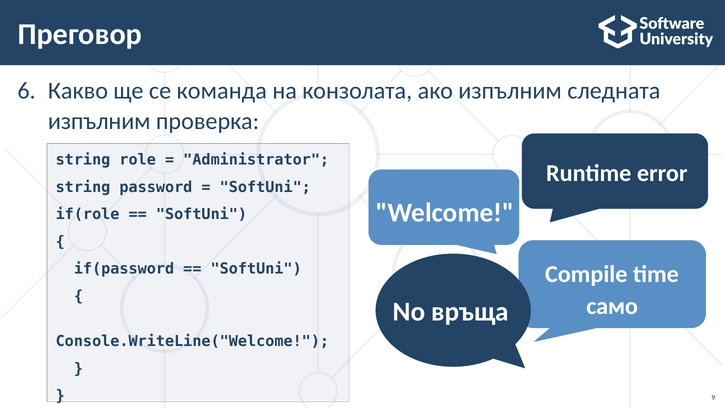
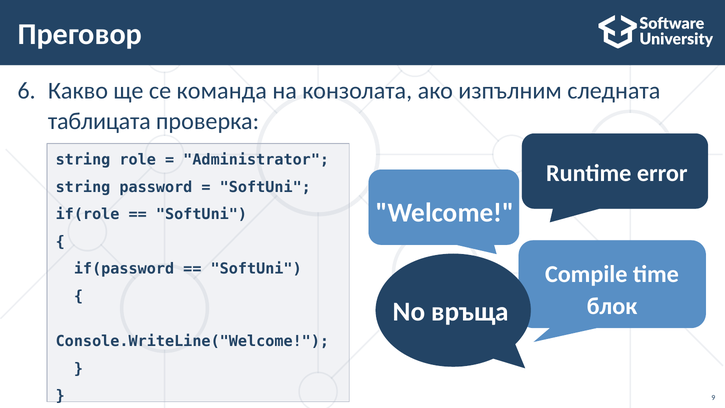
изпълним: изпълним -> таблицата (99, 121)
само: само -> блок (612, 306)
